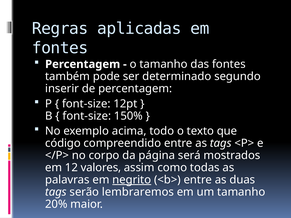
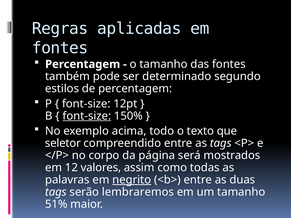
inserir: inserir -> estilos (62, 89)
font-size underline: none -> present (87, 116)
código: código -> seletor (63, 143)
20%: 20% -> 51% (56, 204)
